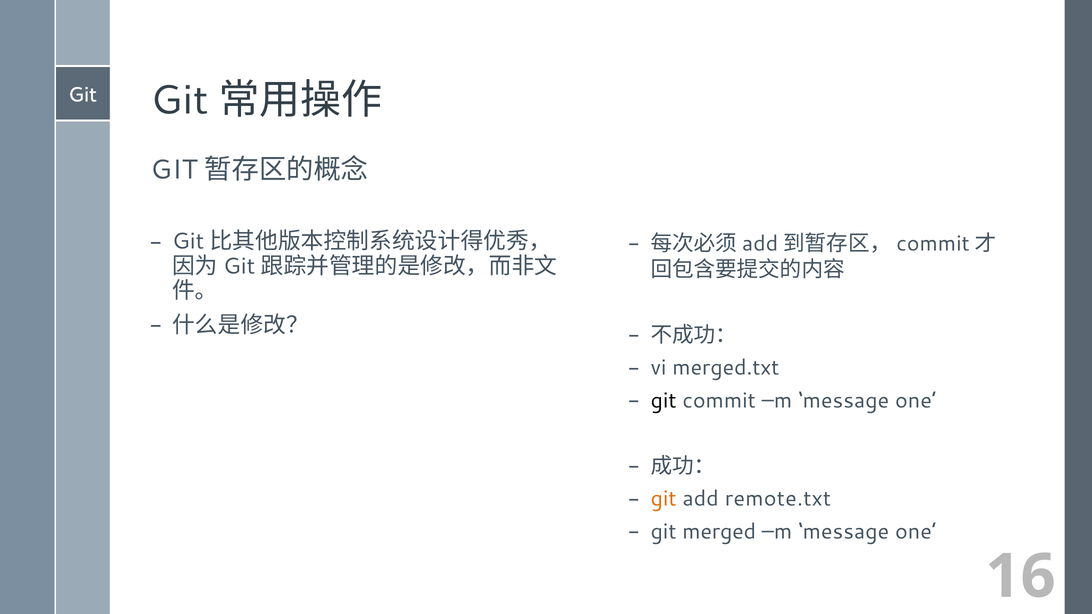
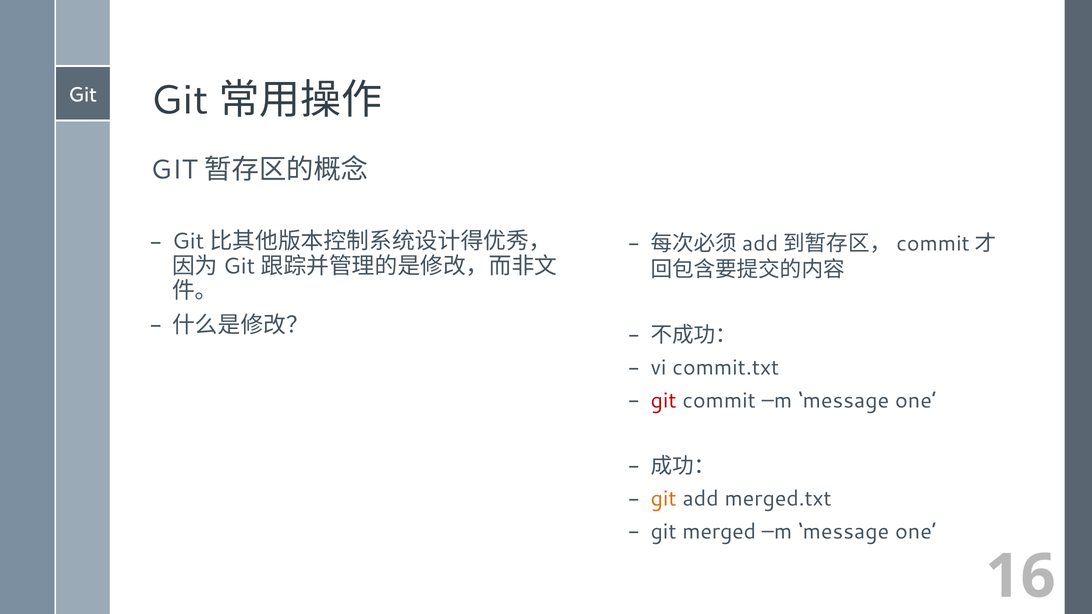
merged.txt: merged.txt -> commit.txt (726, 368)
git colour: black -> red (664, 401)
remote.txt: remote.txt -> merged.txt (778, 499)
